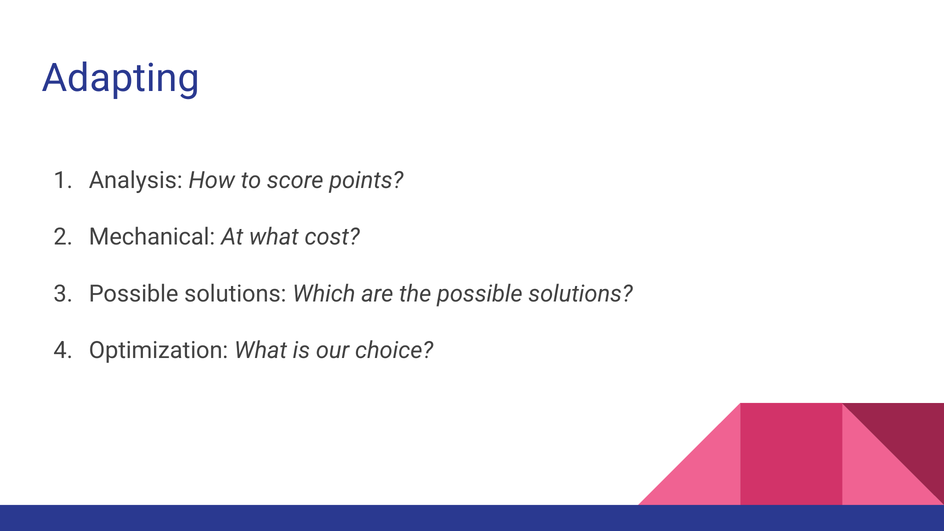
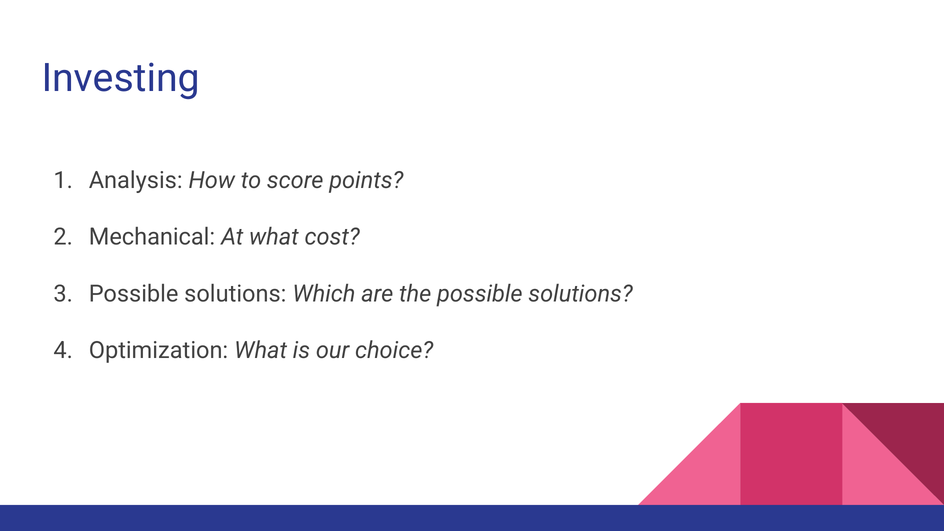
Adapting: Adapting -> Investing (121, 78)
